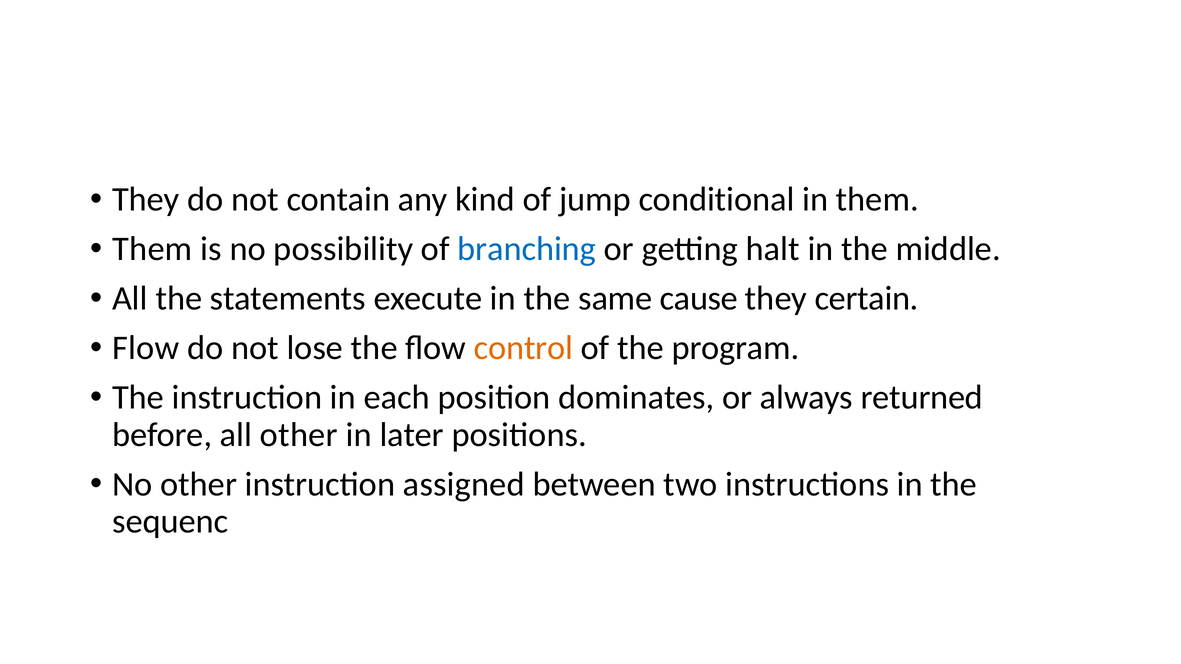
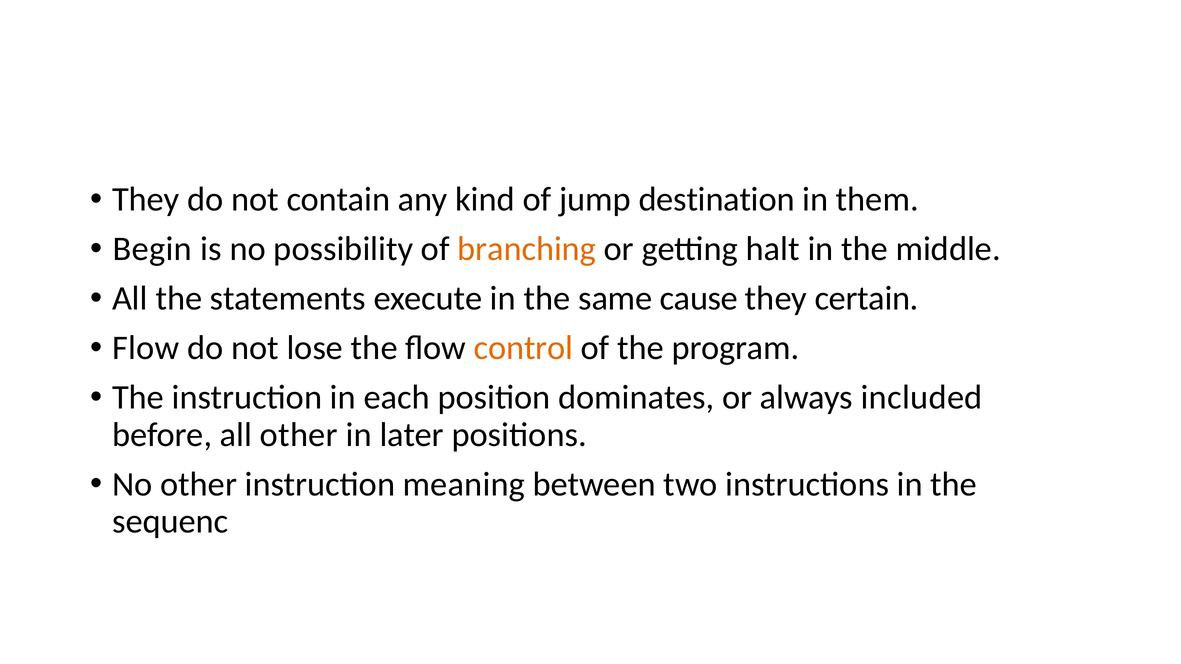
conditional: conditional -> destination (717, 200)
Them: Them -> Begin (152, 249)
branching colour: blue -> orange (527, 249)
returned: returned -> included (922, 398)
assigned: assigned -> meaning (464, 484)
